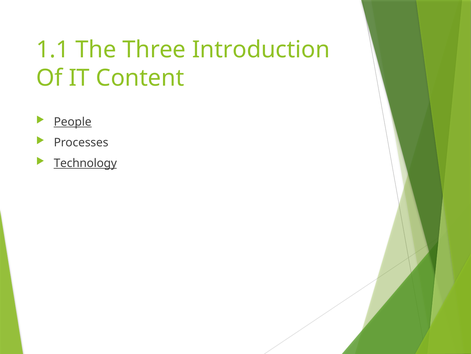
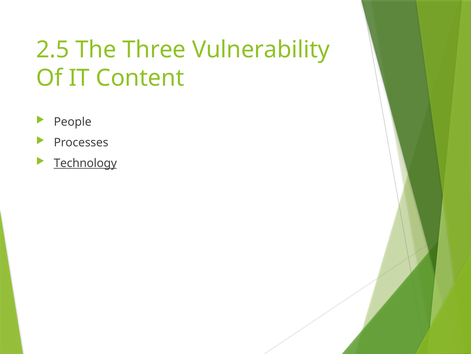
1.1: 1.1 -> 2.5 (53, 50)
Introduction: Introduction -> Vulnerability (261, 50)
People underline: present -> none (73, 122)
